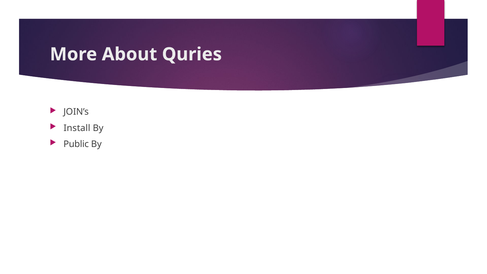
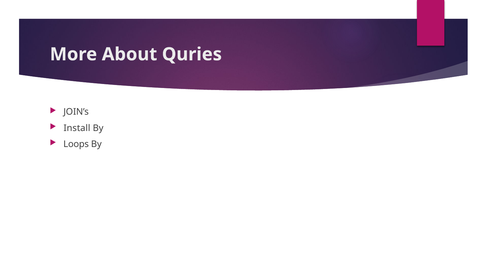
Public: Public -> Loops (76, 144)
